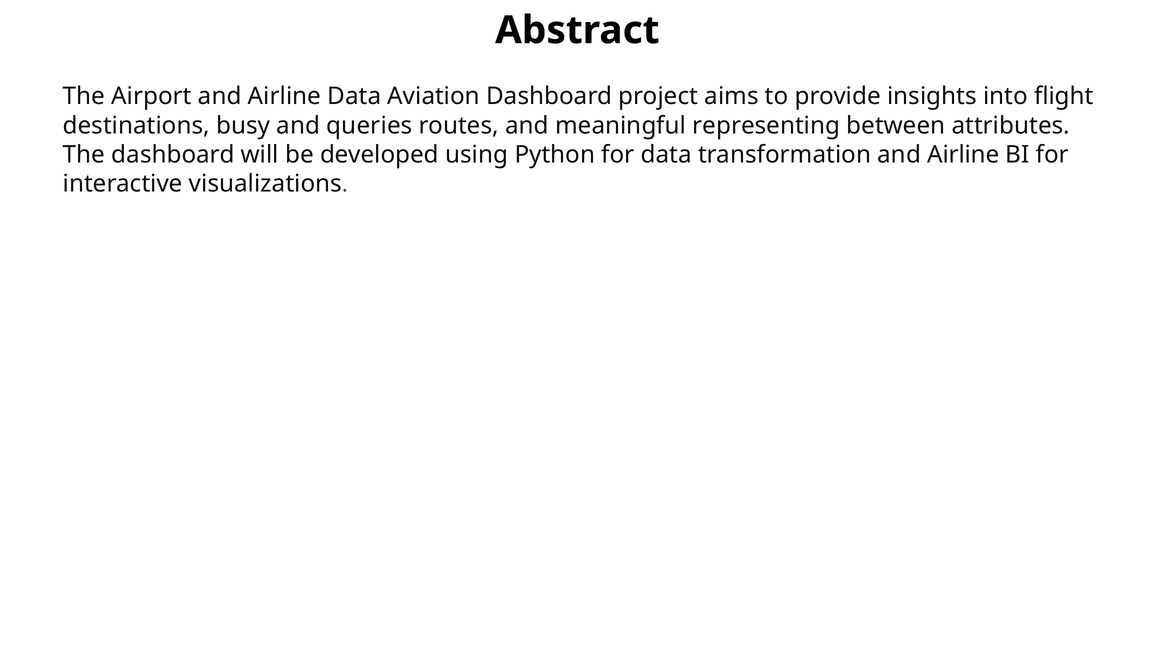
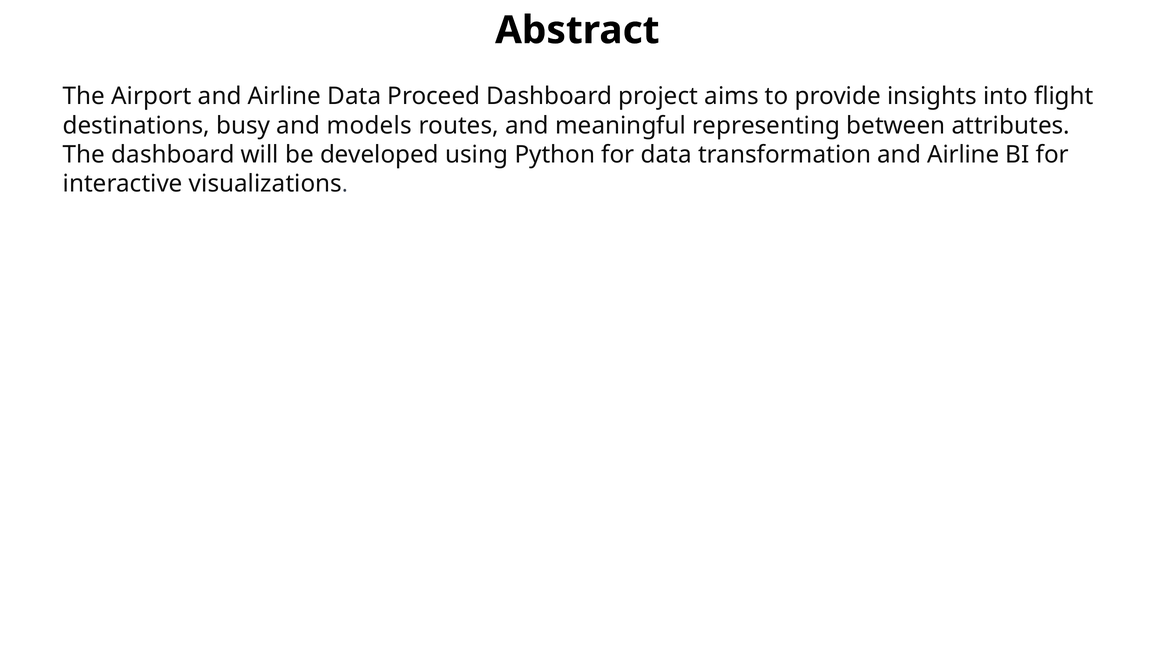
Aviation: Aviation -> Proceed (434, 96)
queries: queries -> models (369, 125)
